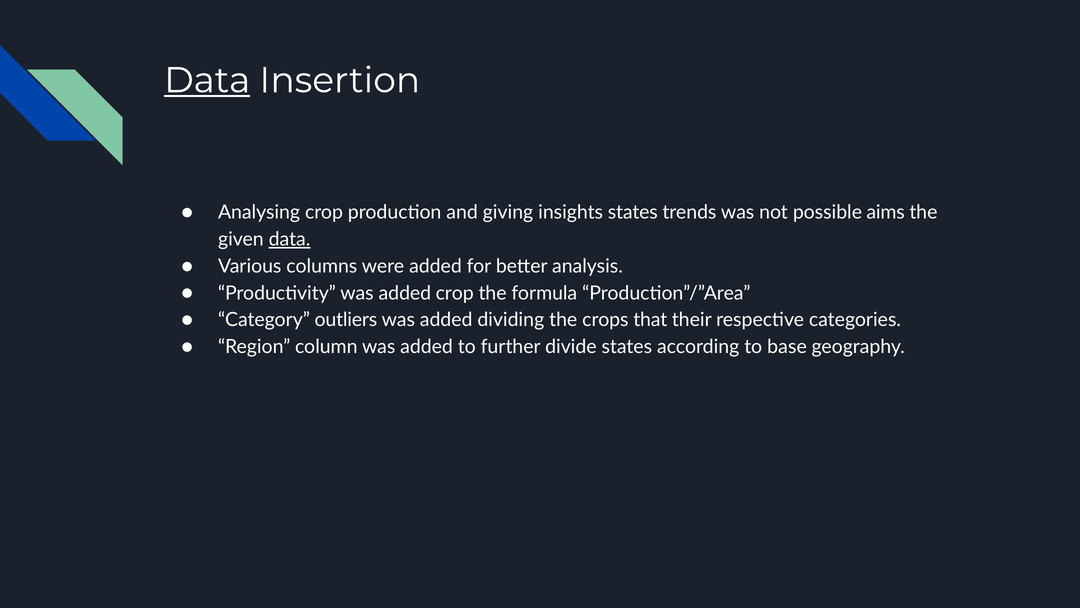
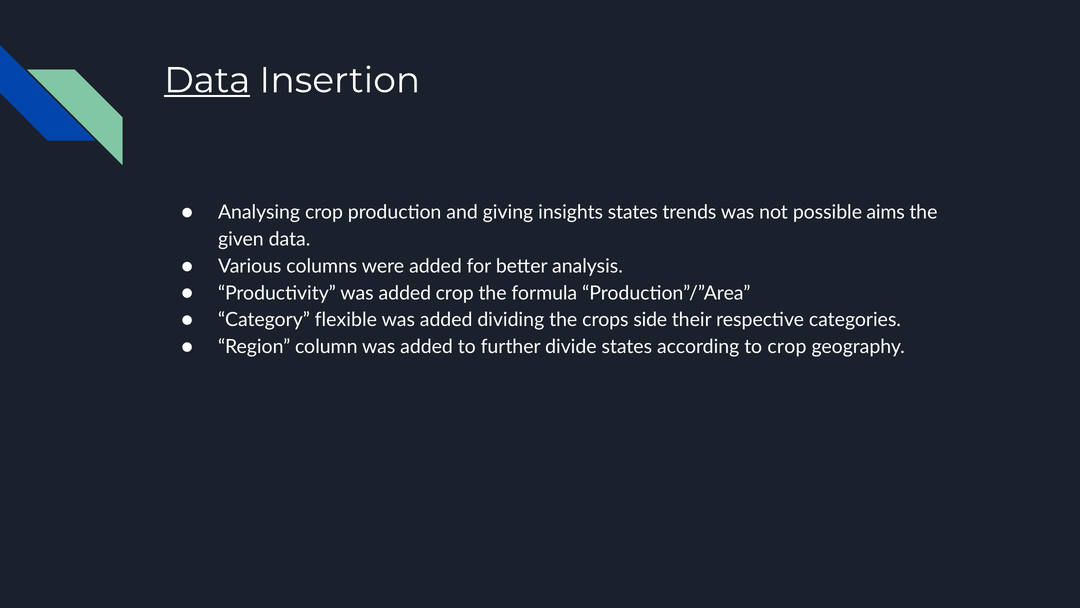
data underline: present -> none (290, 239)
outliers: outliers -> flexible (346, 320)
that: that -> side (650, 320)
to base: base -> crop (787, 347)
